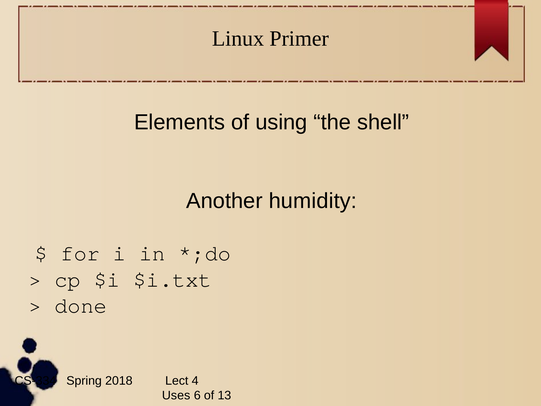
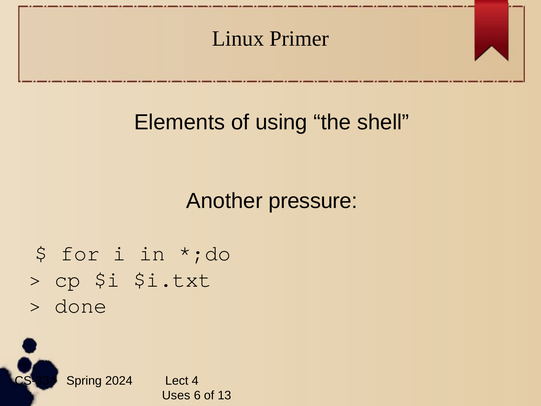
humidity: humidity -> pressure (313, 201)
2018: 2018 -> 2024 (119, 380)
